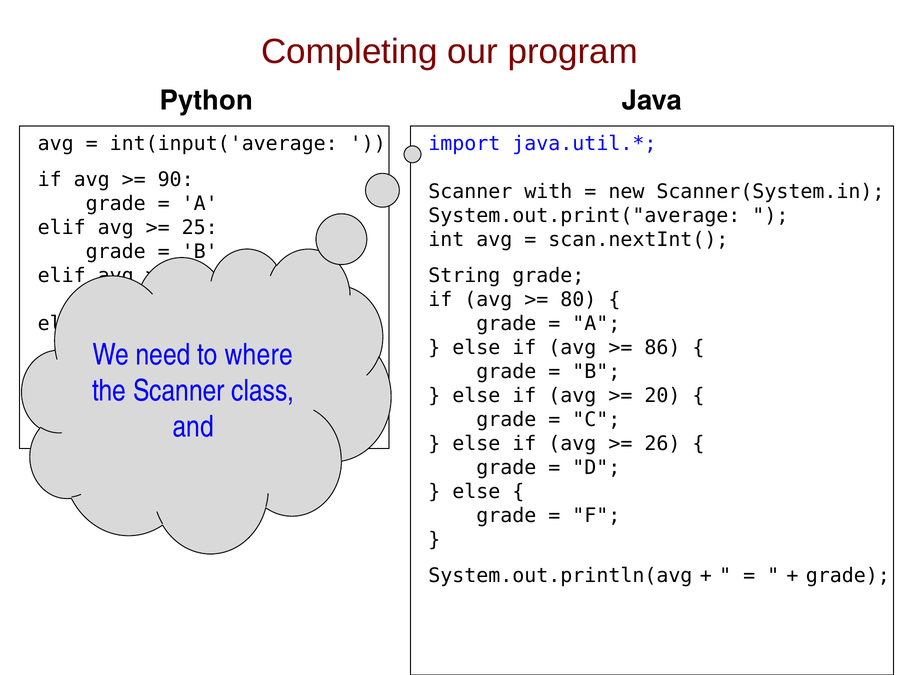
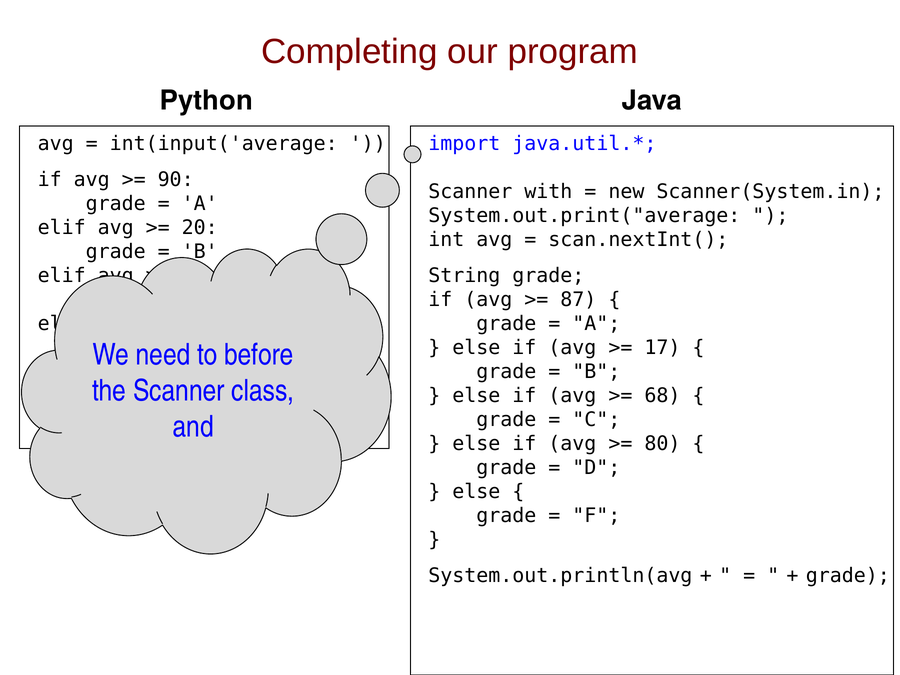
25: 25 -> 20 (200, 228)
80: 80 -> 87 (578, 300)
86: 86 -> 17 (662, 348)
where: where -> before (259, 355)
20: 20 -> 68 (662, 396)
26: 26 -> 80 (662, 444)
